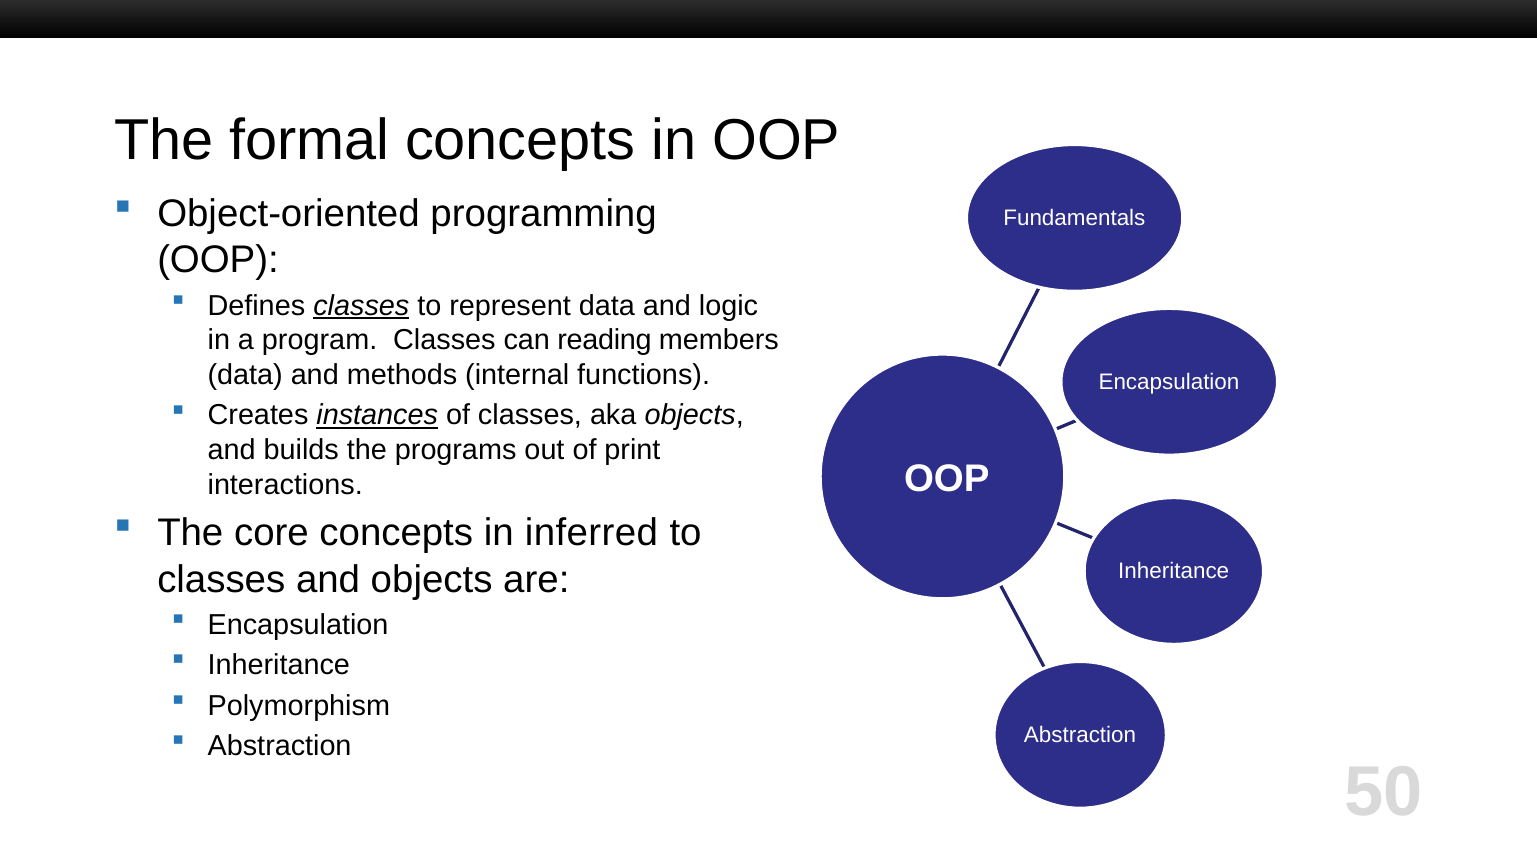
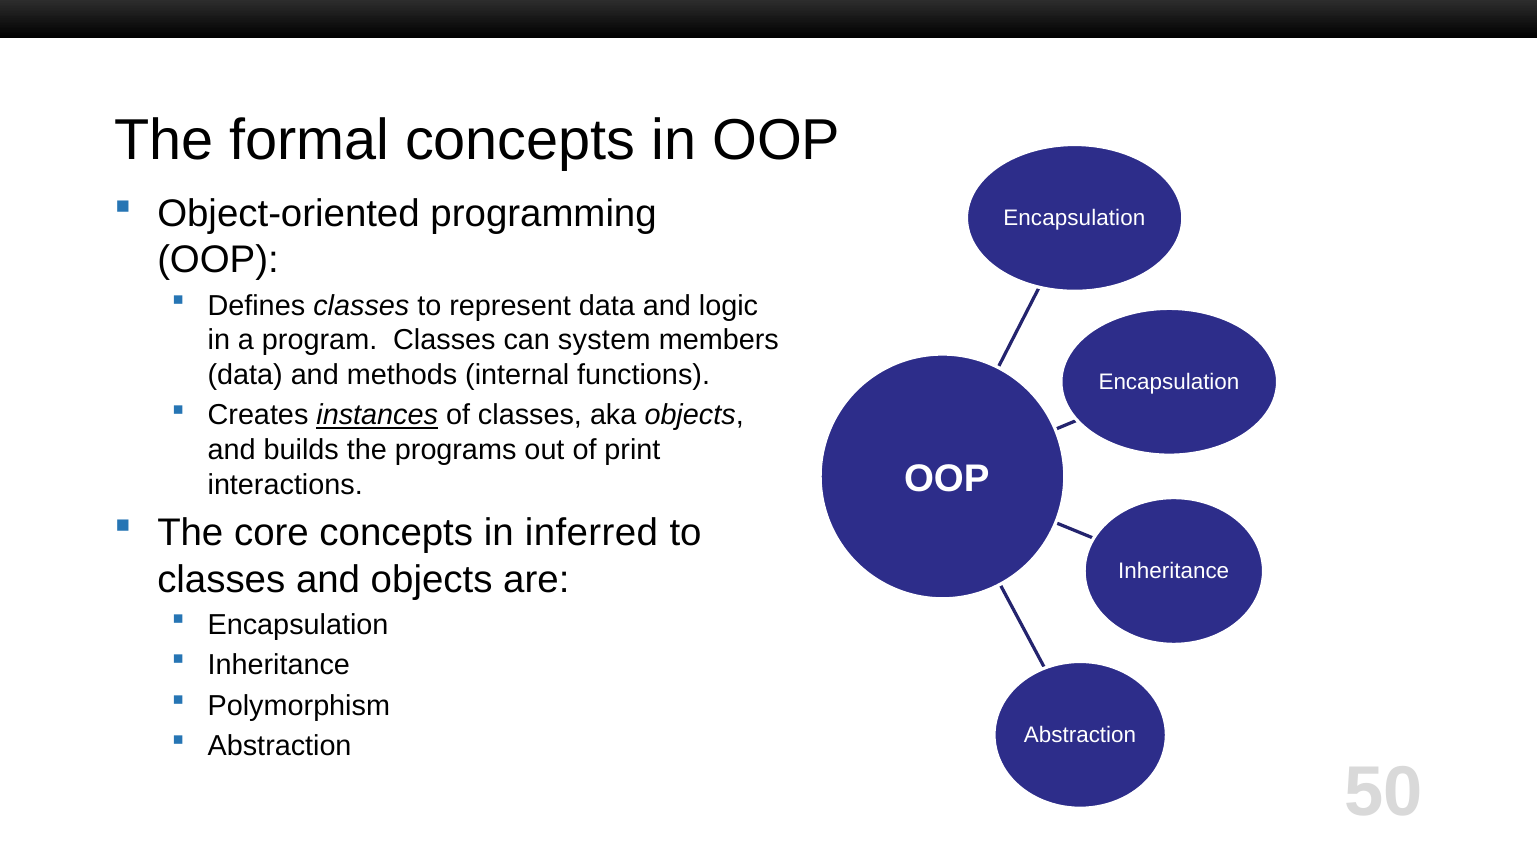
Fundamentals: Fundamentals -> Encapsulation (1074, 218)
classes underline: present -> none (361, 306)
reading: reading -> system (604, 340)
